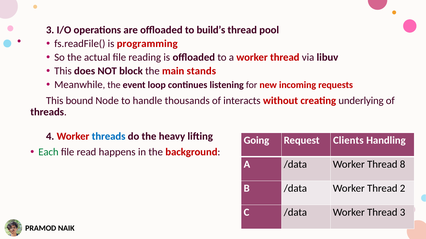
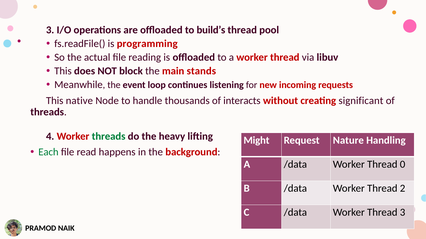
bound: bound -> native (79, 101)
underlying: underlying -> significant (361, 101)
threads colour: blue -> green (109, 137)
Going: Going -> Might (256, 141)
Clients: Clients -> Nature (348, 141)
8: 8 -> 0 (403, 165)
